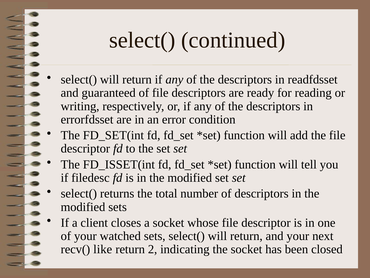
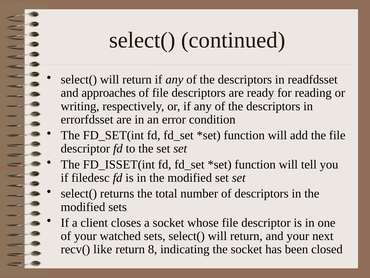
guaranteed: guaranteed -> approaches (109, 93)
2: 2 -> 8 (153, 249)
